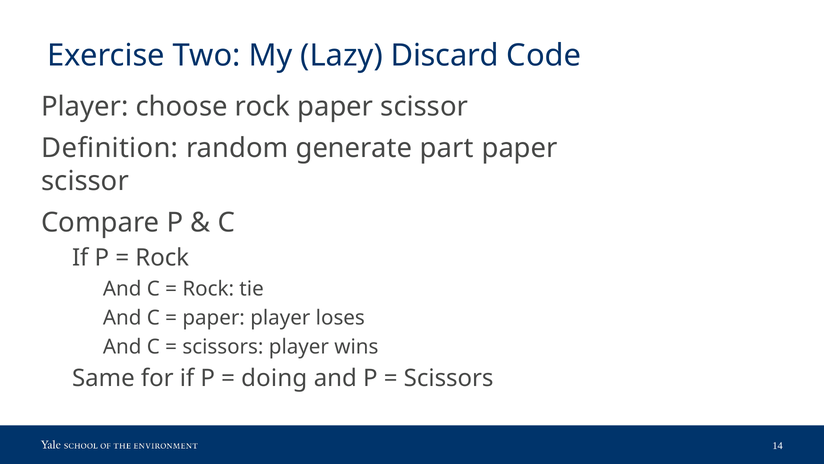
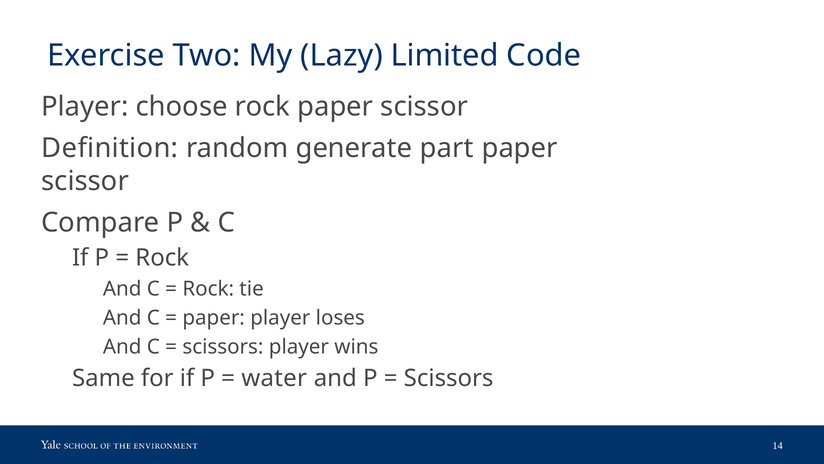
Discard: Discard -> Limited (445, 55)
doing: doing -> water (274, 378)
